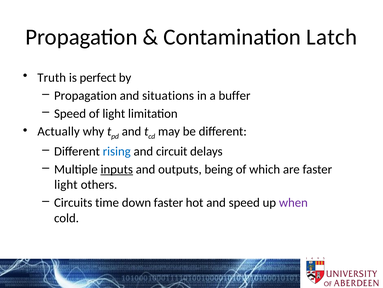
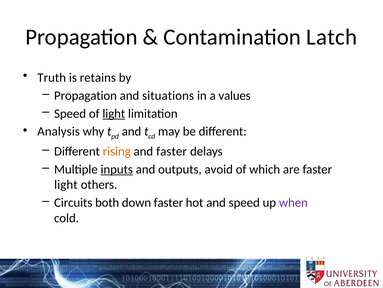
perfect: perfect -> retains (98, 77)
buffer: buffer -> values (235, 95)
light underline: none -> present (114, 113)
Actually: Actually -> Analysis (59, 131)
rising colour: blue -> orange (117, 151)
and circuit: circuit -> faster (172, 151)
being: being -> avoid (219, 169)
time: time -> both (107, 202)
